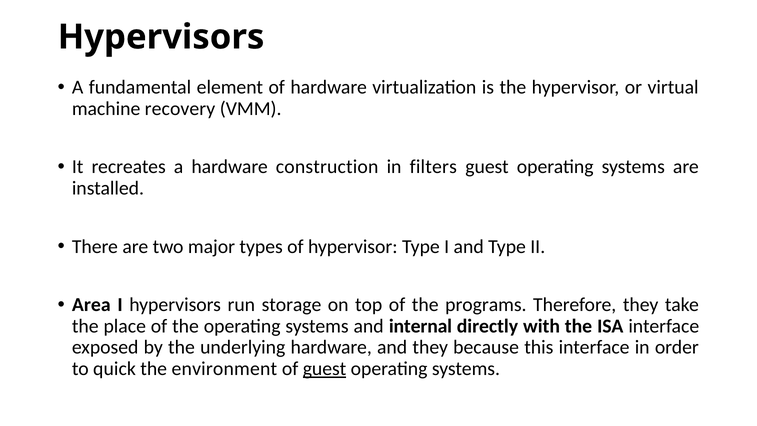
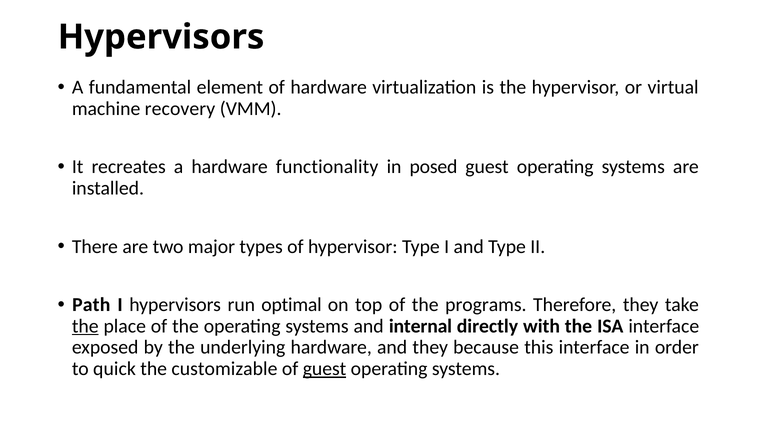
construction: construction -> functionality (327, 167)
filters: filters -> posed (433, 167)
Area: Area -> Path (91, 305)
storage: storage -> optimal (292, 305)
the underline: none -> present (85, 326)
environment: environment -> customizable (224, 369)
